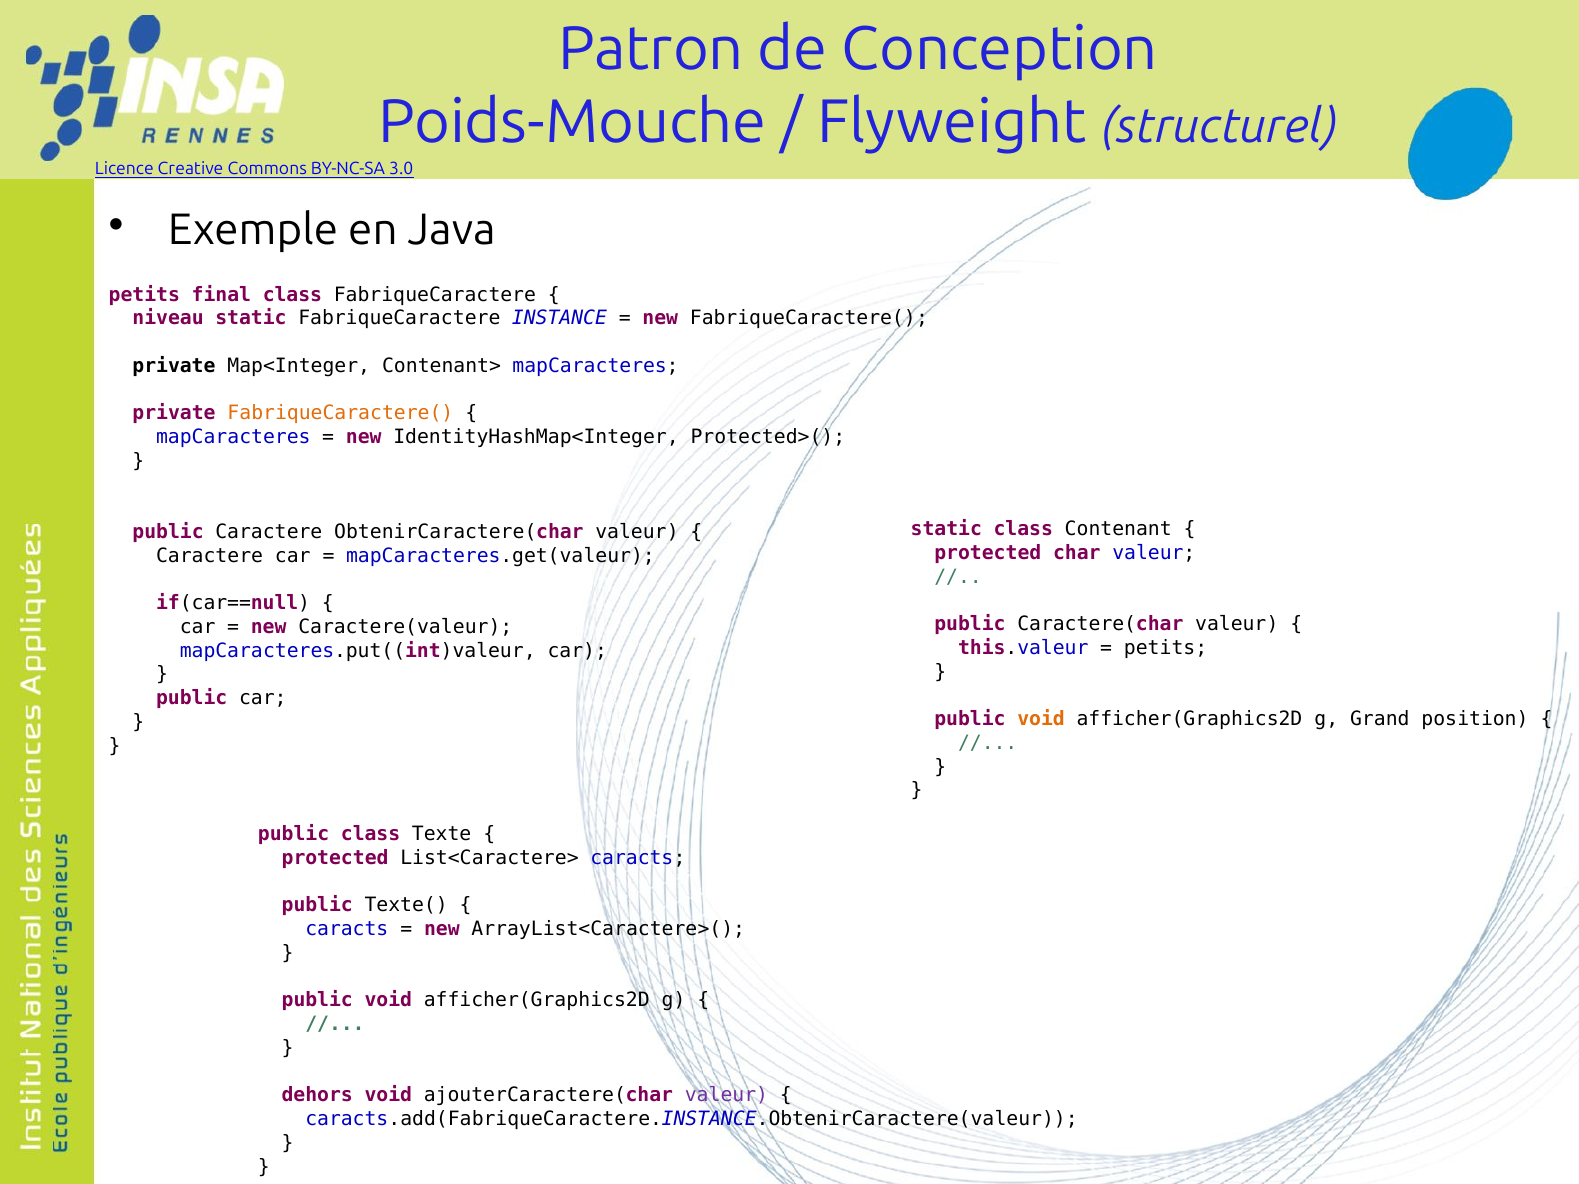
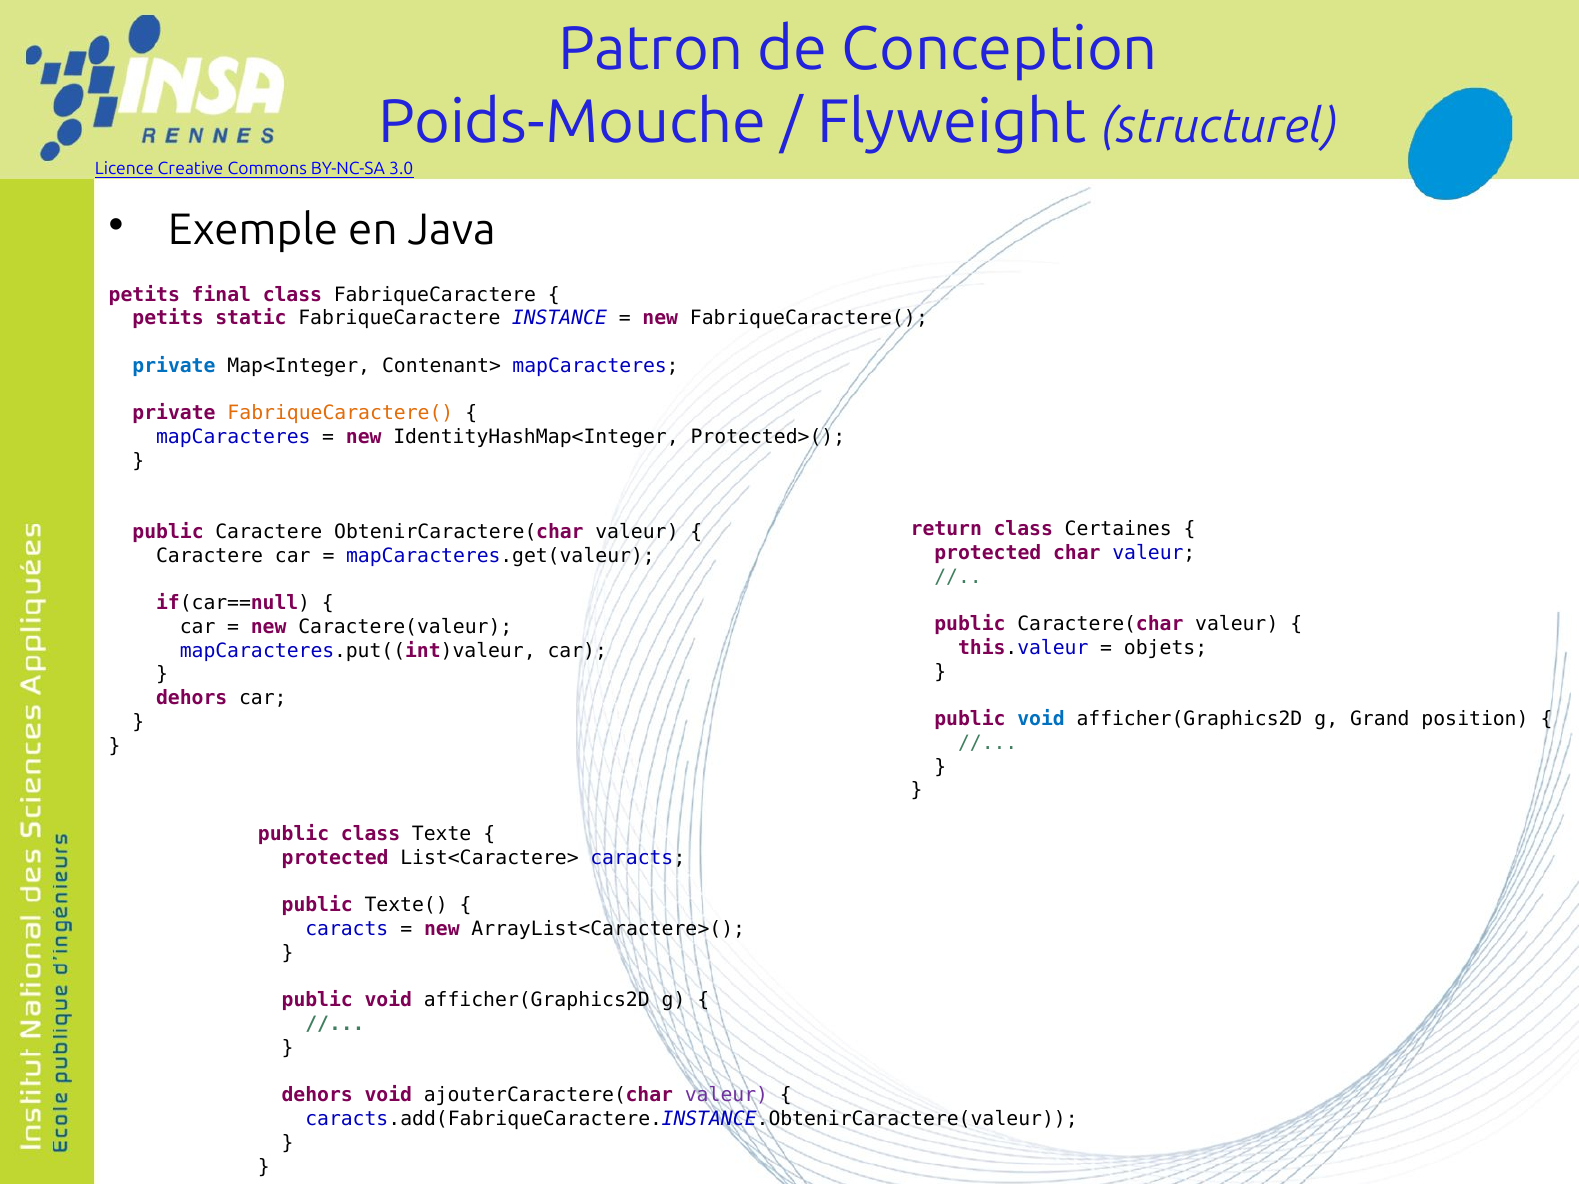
niveau: niveau -> petits (168, 318)
private colour: black -> blue (174, 366)
static: static -> return (946, 529)
Contenant: Contenant -> Certaines (1118, 529)
petits: petits -> objets (1166, 648)
public: public -> dehors (192, 698)
void colour: orange -> blue (1041, 719)
